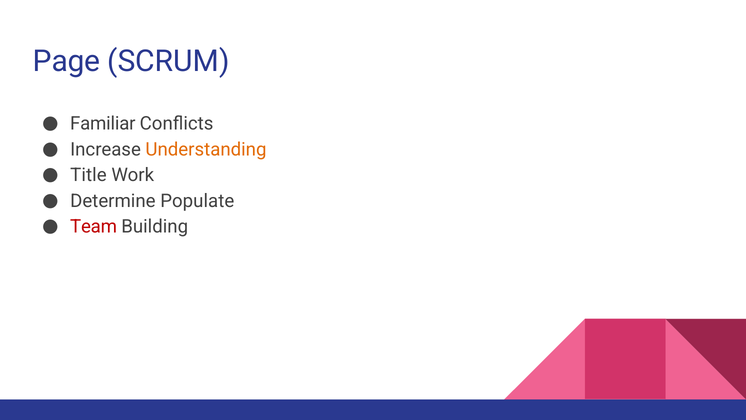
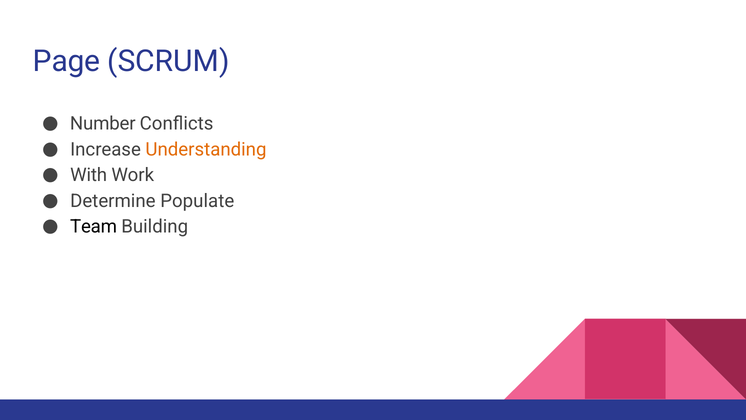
Familiar: Familiar -> Number (103, 124)
Title: Title -> With (89, 175)
Team colour: red -> black (94, 227)
